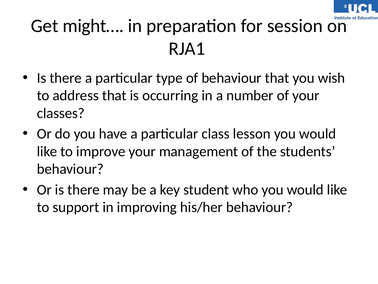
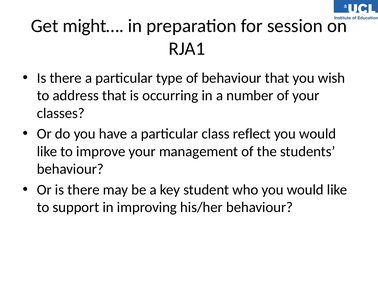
lesson: lesson -> reflect (252, 134)
